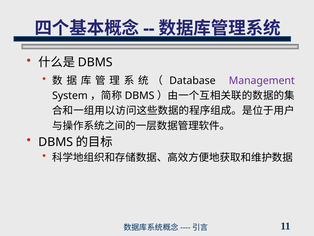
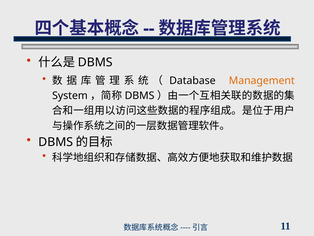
Management colour: purple -> orange (262, 80)
